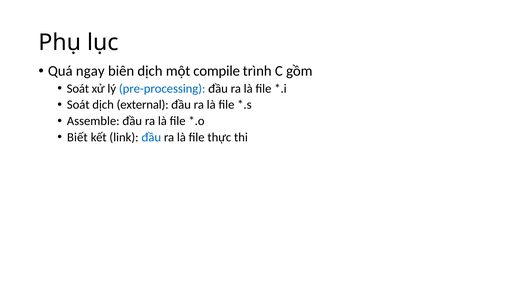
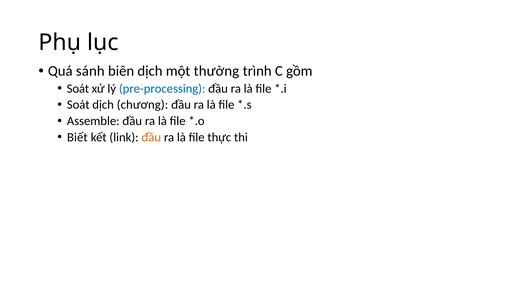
ngay: ngay -> sánh (90, 71)
compile: compile -> thường (216, 71)
external: external -> chương (142, 105)
đầu colour: blue -> orange (151, 137)
